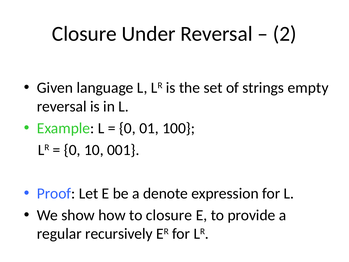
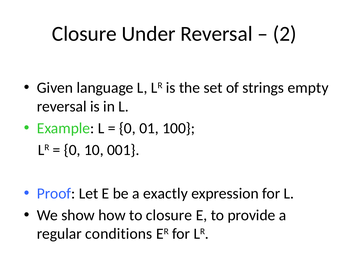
denote: denote -> exactly (165, 193)
recursively: recursively -> conditions (119, 234)
